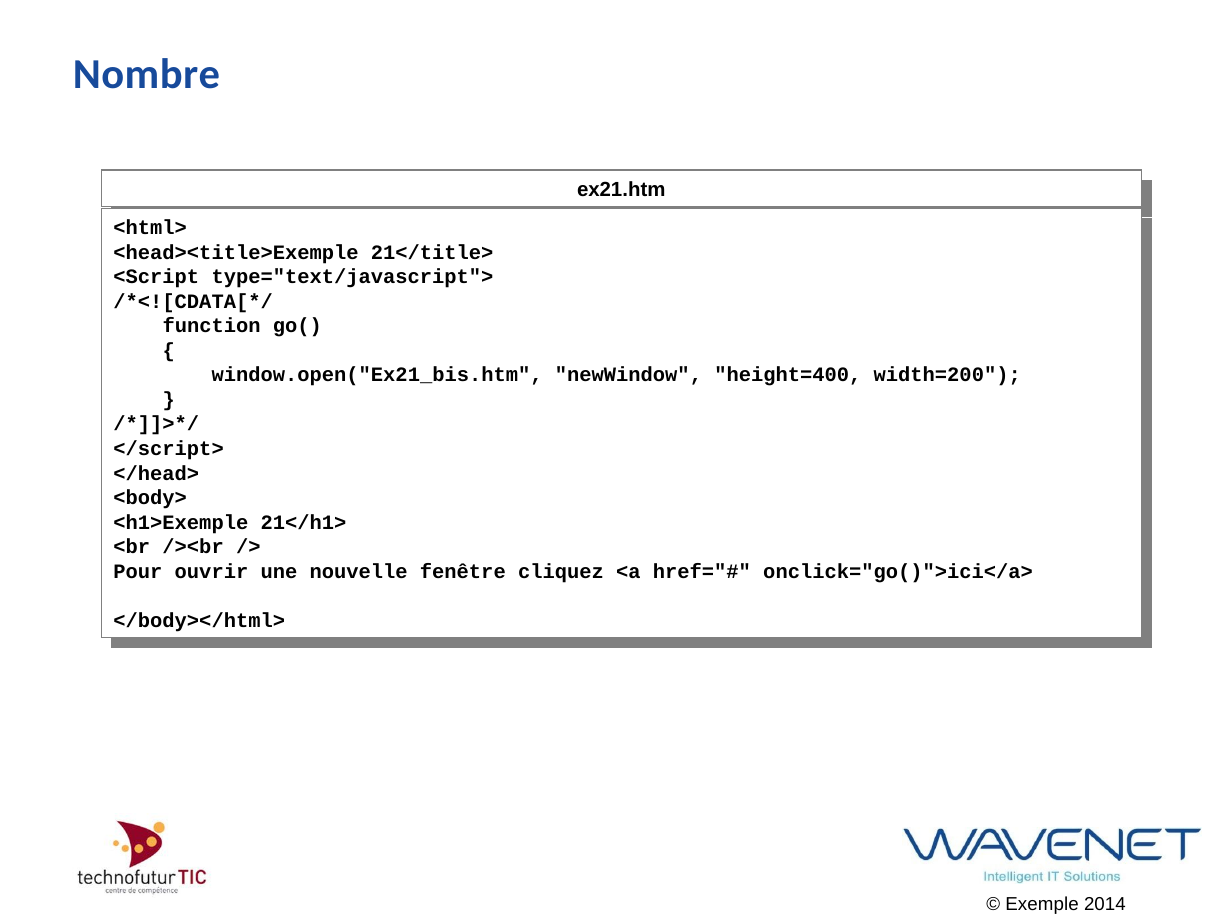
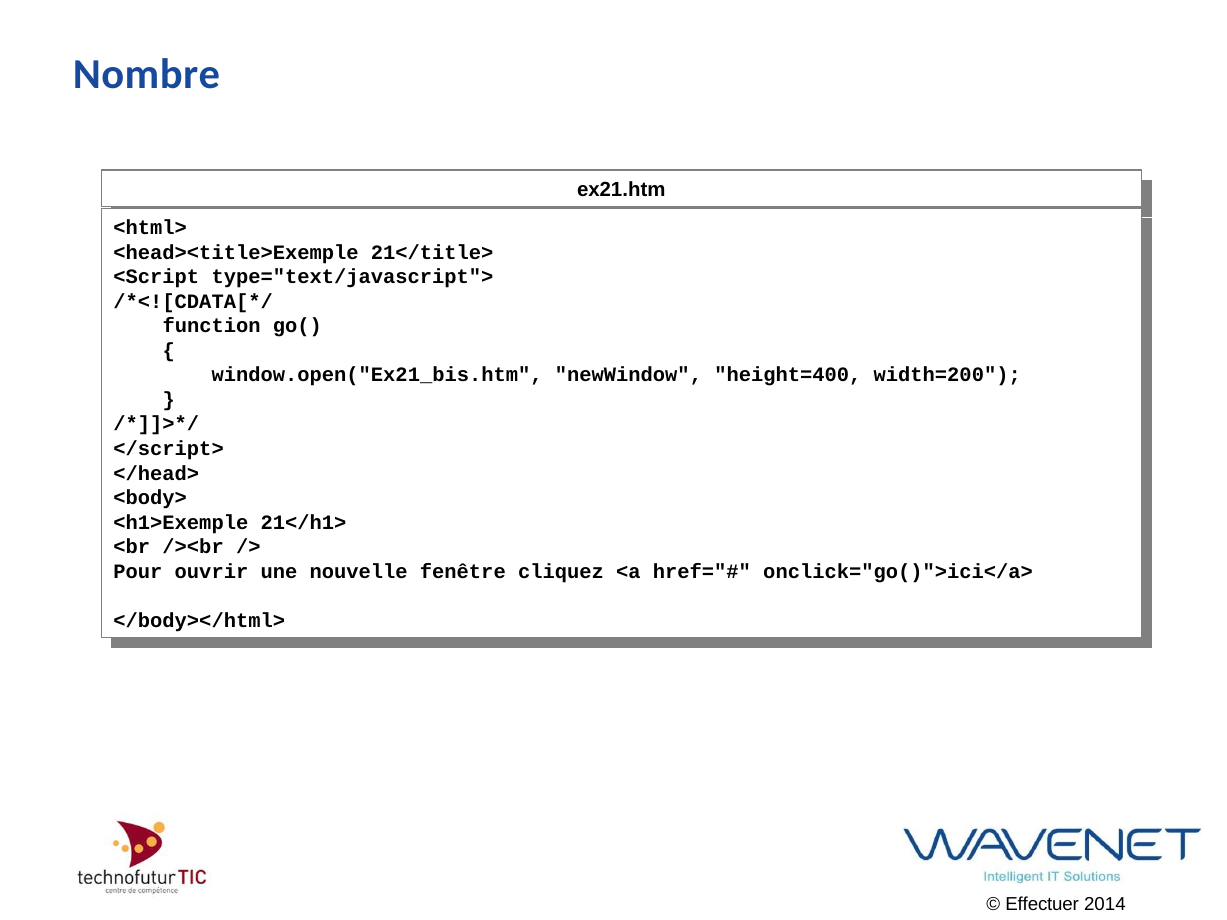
Exemple: Exemple -> Effectuer (1042, 904)
